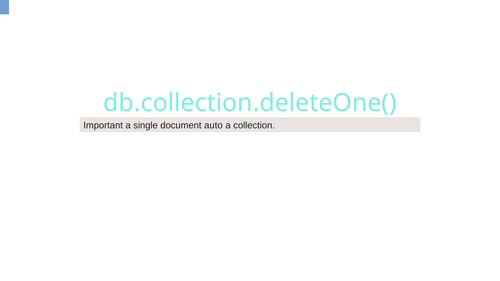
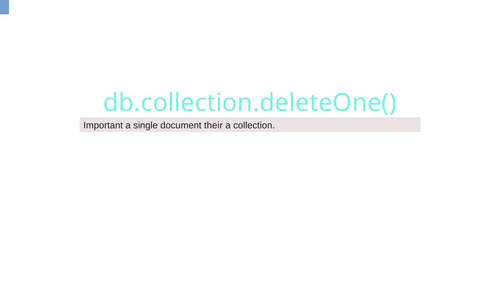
auto: auto -> their (213, 125)
